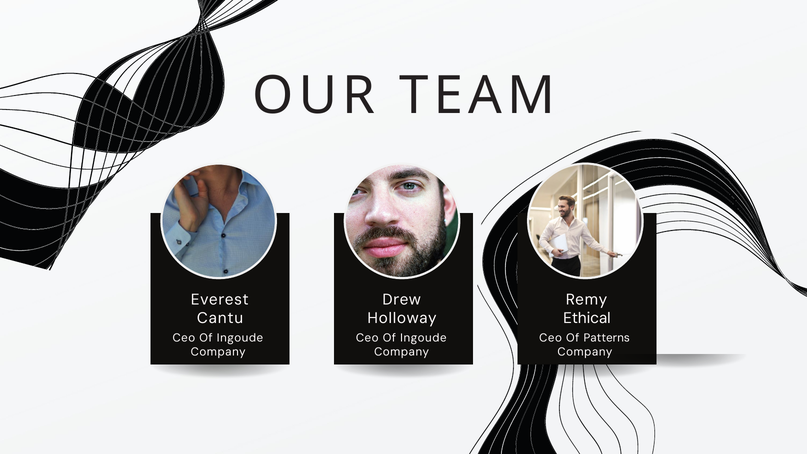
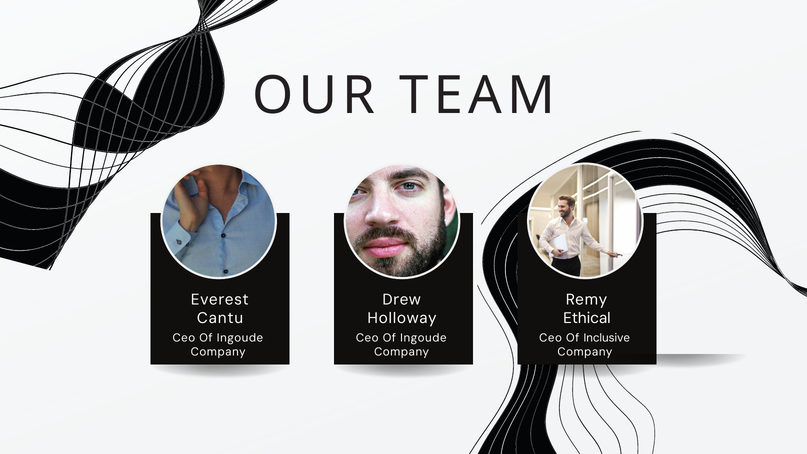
Patterns: Patterns -> Inclusive (607, 338)
